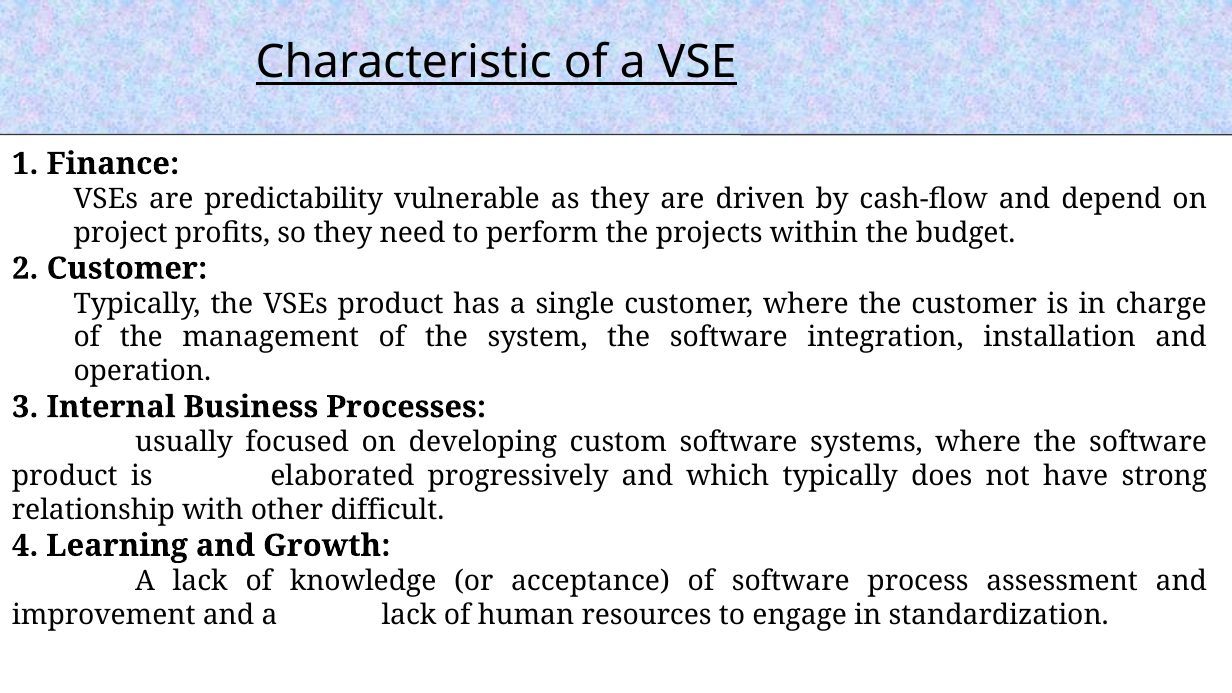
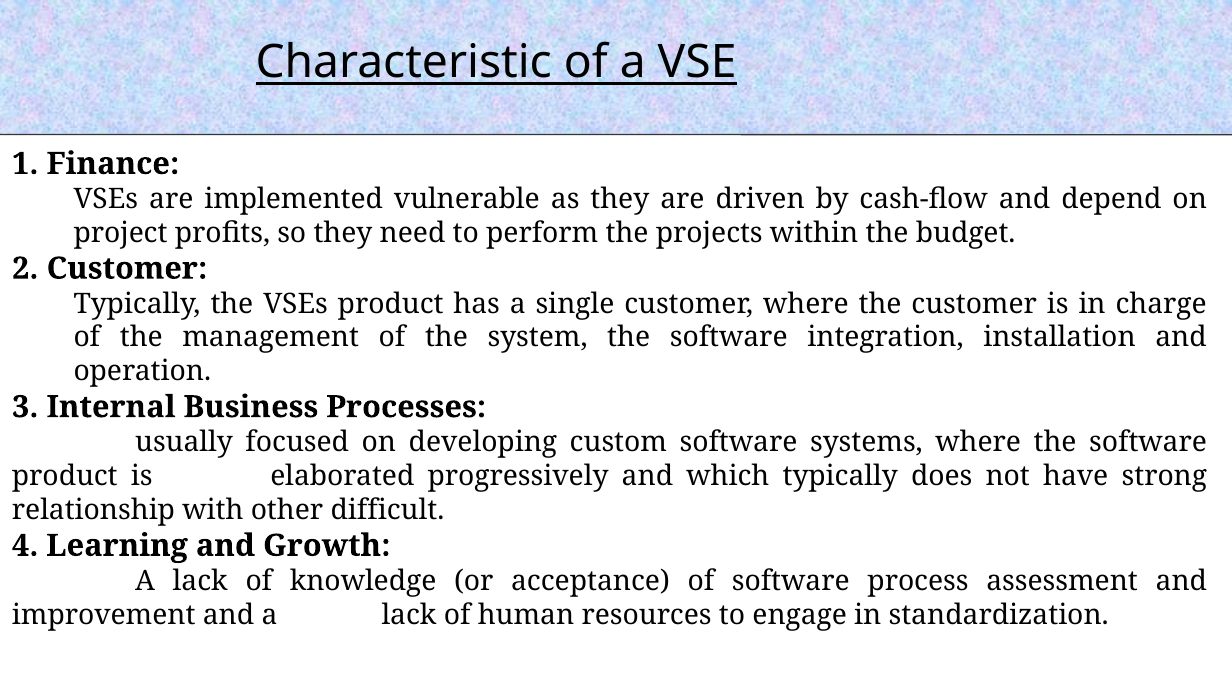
predictability: predictability -> implemented (294, 199)
